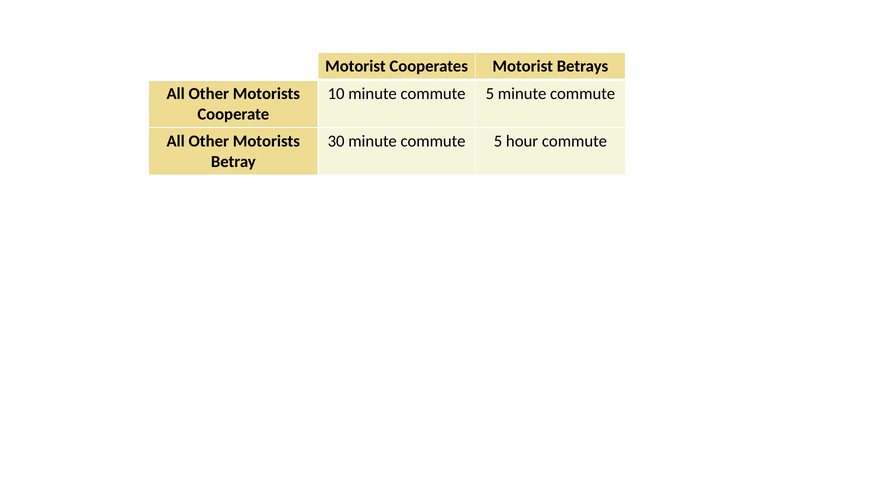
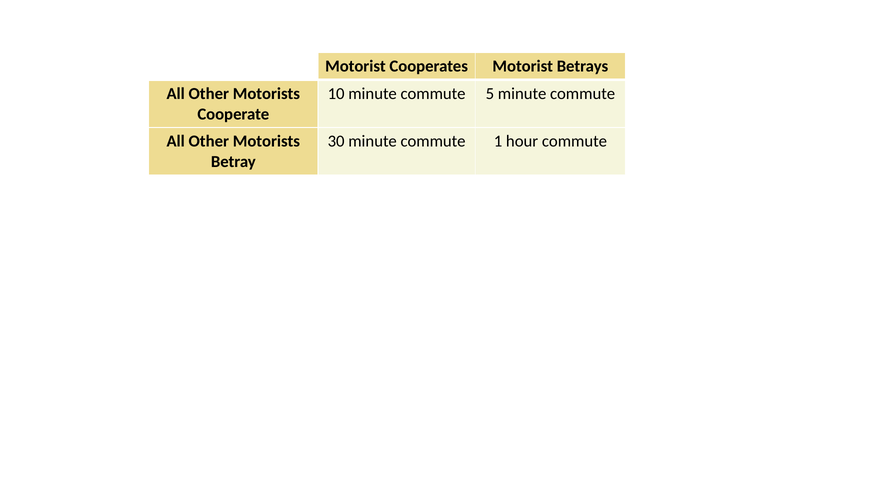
30 minute commute 5: 5 -> 1 (498, 141)
